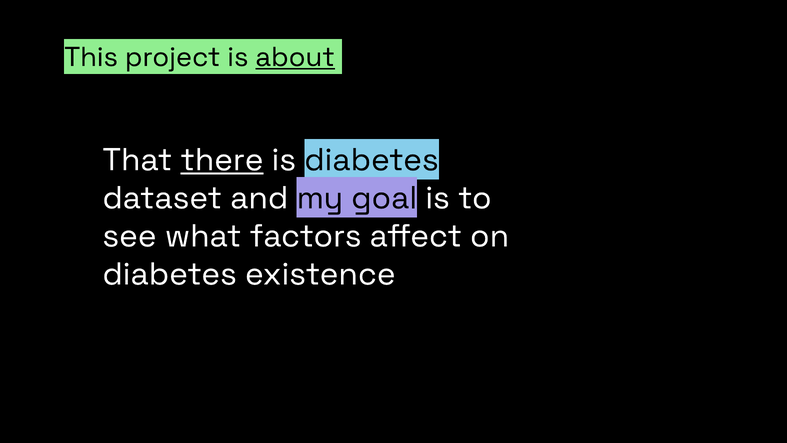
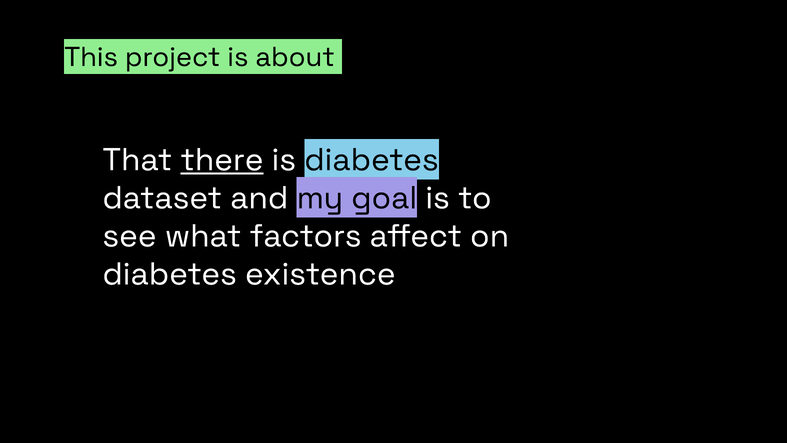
about underline: present -> none (295, 57)
